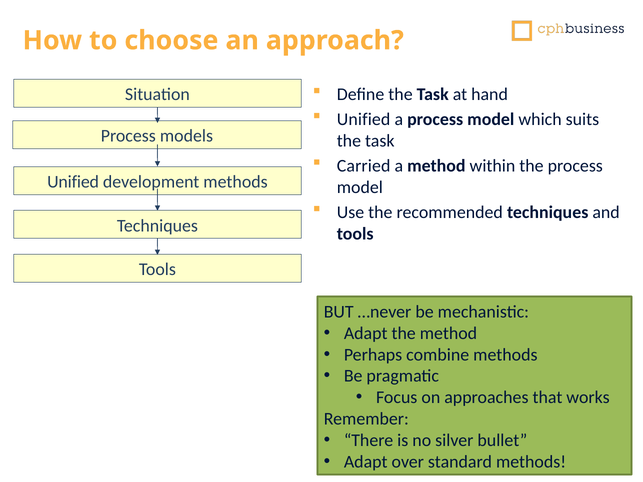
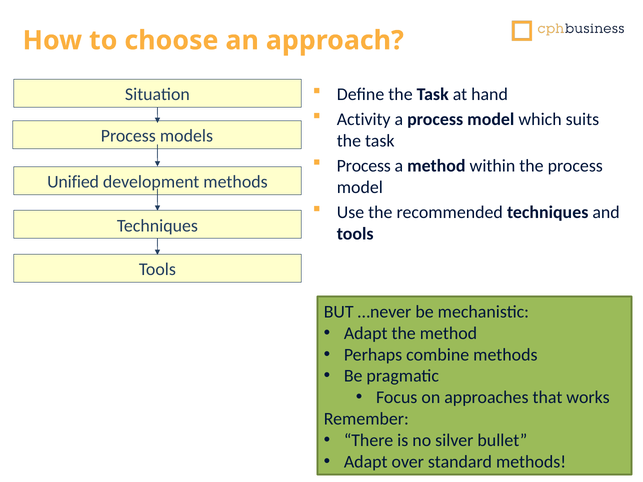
Unified: Unified -> Activity (364, 119)
Carried: Carried -> Process (364, 166)
